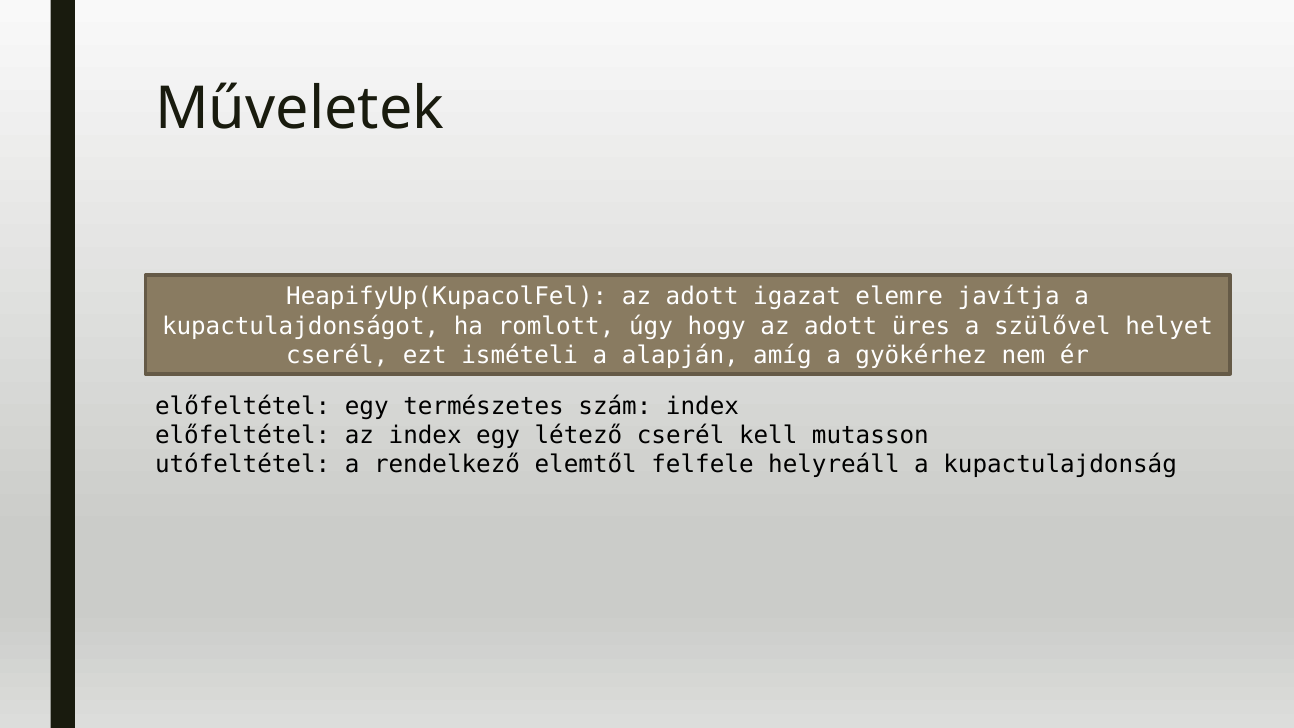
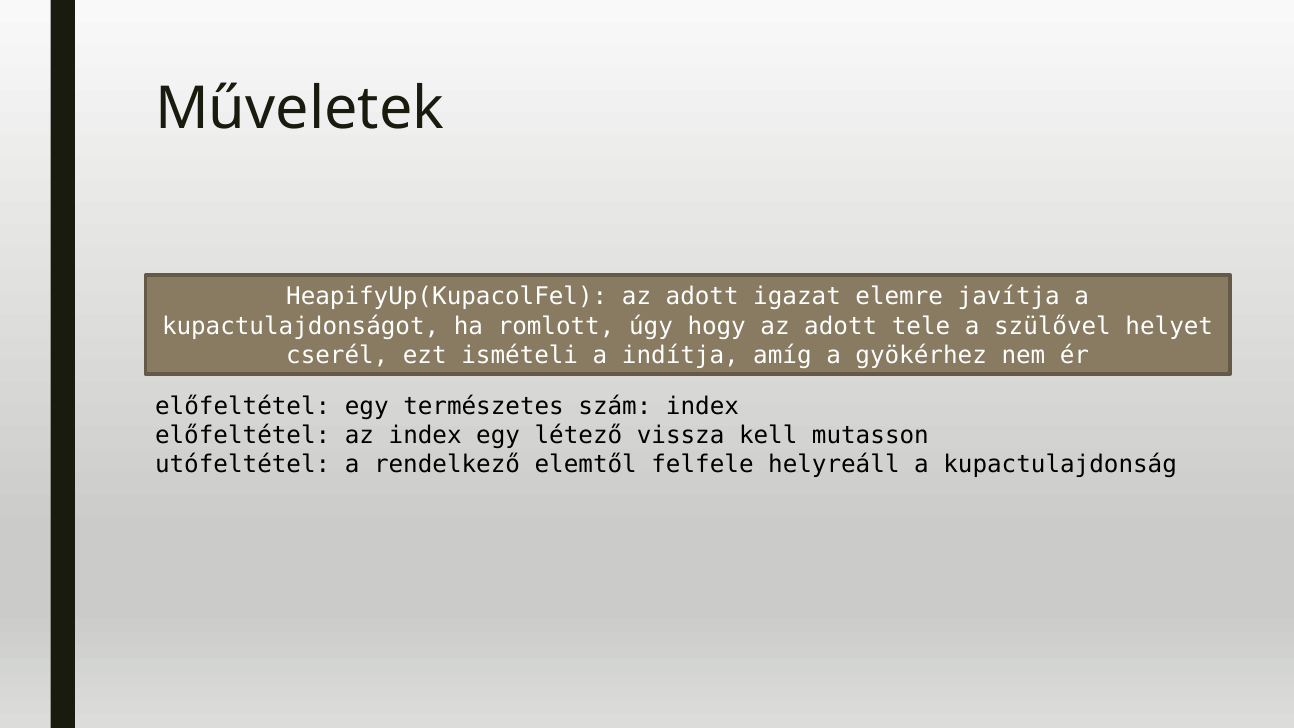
üres: üres -> tele (921, 326)
alapján: alapján -> indítja (680, 355)
létező cserél: cserél -> vissza (681, 436)
